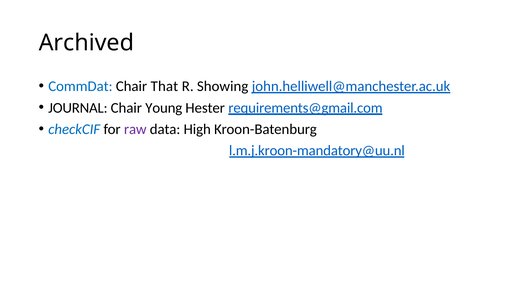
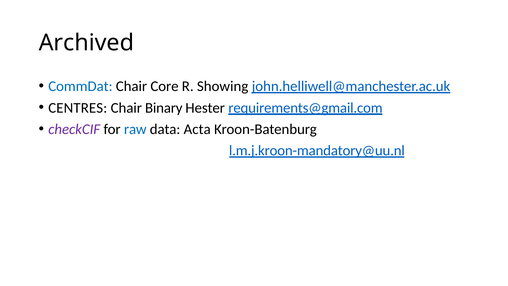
That: That -> Core (164, 86)
JOURNAL: JOURNAL -> CENTRES (78, 108)
Young: Young -> Binary (164, 108)
checkCIF colour: blue -> purple (74, 129)
raw colour: purple -> blue (135, 129)
High: High -> Acta (197, 129)
